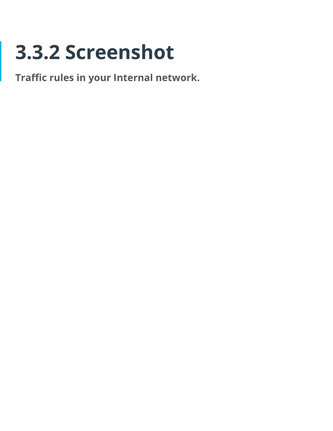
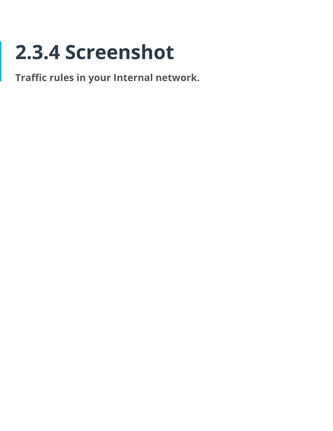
3.3.2: 3.3.2 -> 2.3.4 (38, 53)
